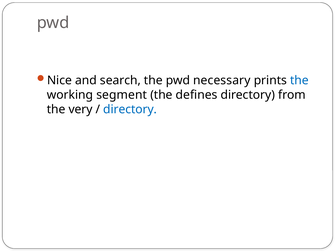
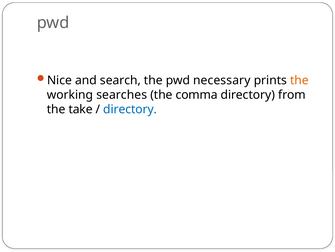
the colour: blue -> orange (299, 80)
segment: segment -> searches (122, 95)
defines: defines -> comma (197, 95)
very: very -> take (81, 109)
